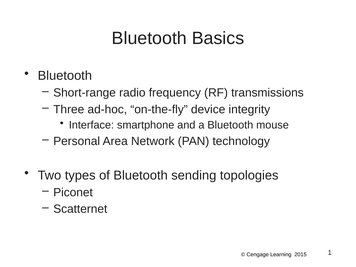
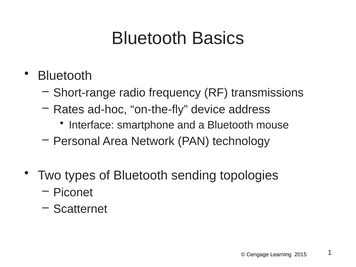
Three: Three -> Rates (69, 109)
integrity: integrity -> address (249, 109)
